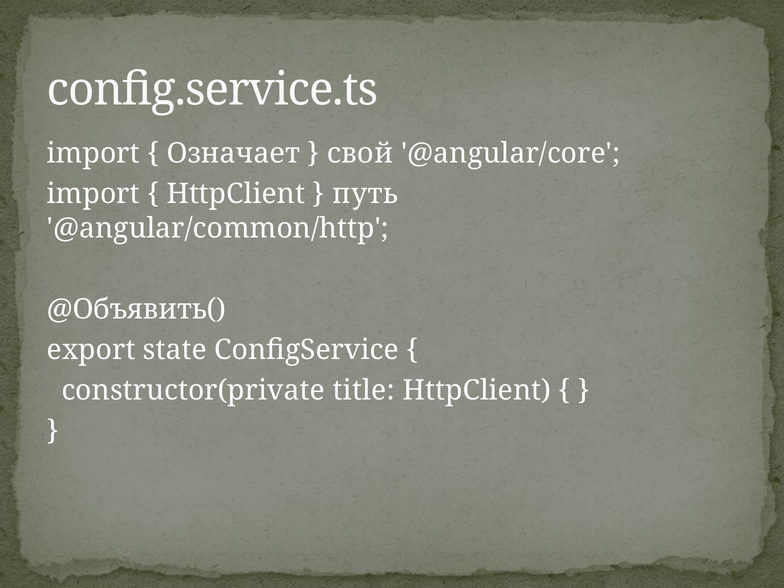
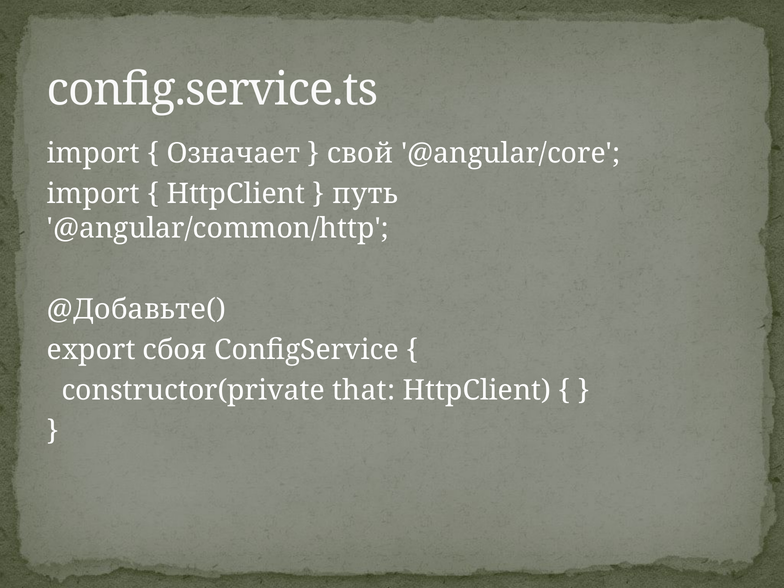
@Объявить(: @Объявить( -> @Добавьте( (136, 309)
state: state -> сбоя (175, 350)
title: title -> that (364, 391)
